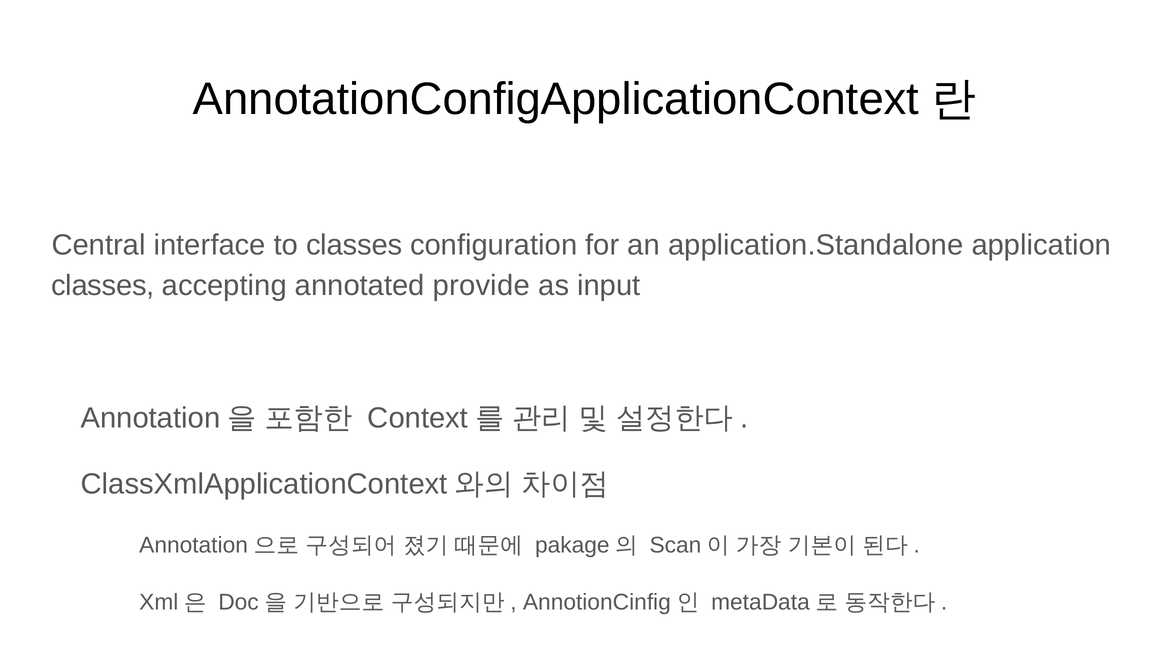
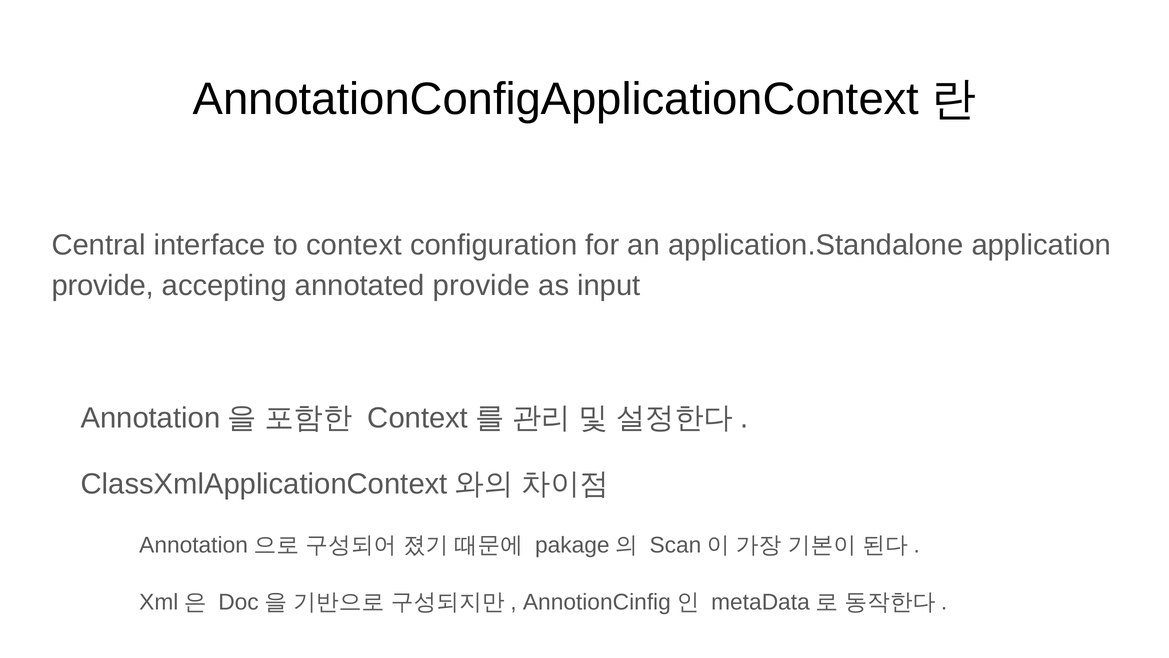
to classes: classes -> context (354, 245)
classes: classes -> provide (103, 285)
